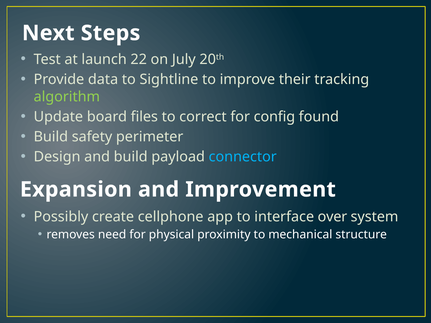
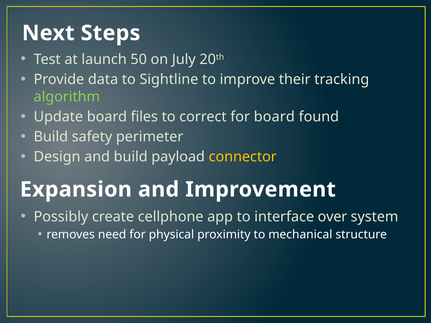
22: 22 -> 50 (139, 59)
for config: config -> board (274, 117)
connector colour: light blue -> yellow (243, 157)
